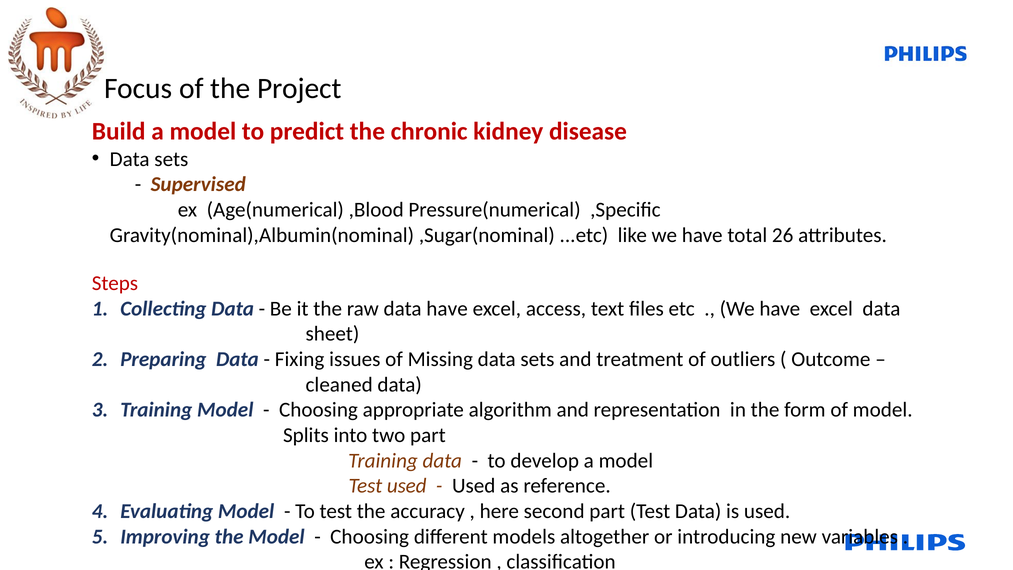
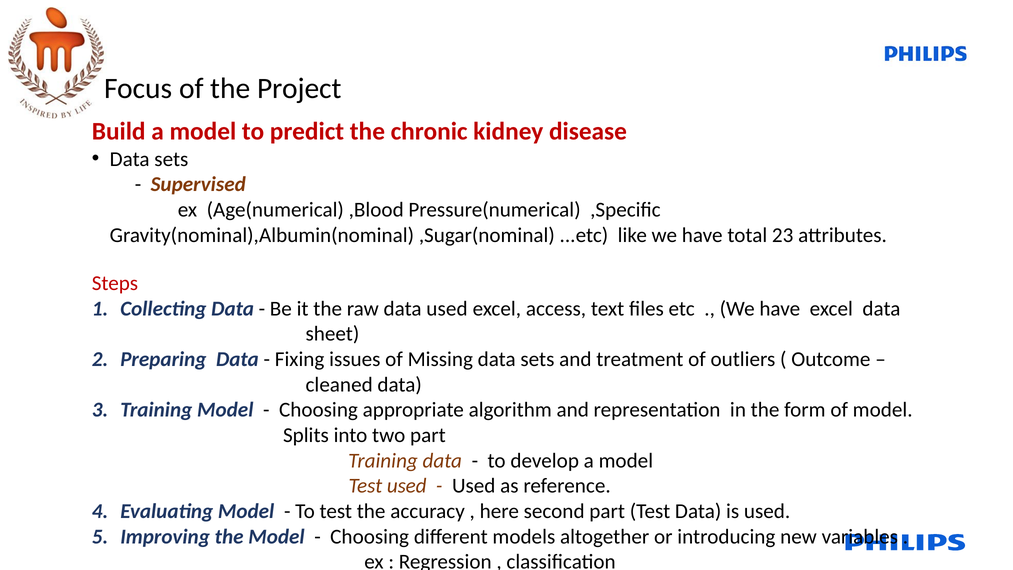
26: 26 -> 23 (783, 235)
data have: have -> used (447, 308)
